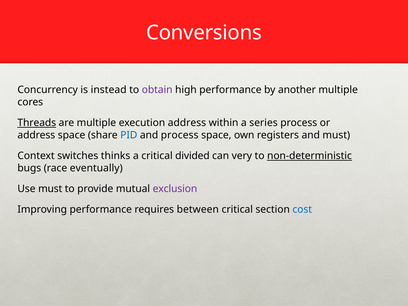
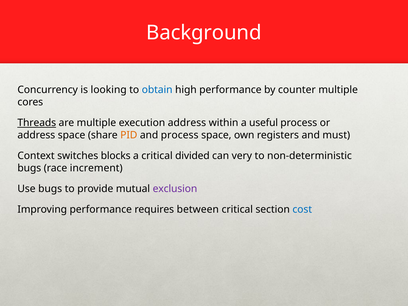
Conversions: Conversions -> Background (204, 33)
instead: instead -> looking (109, 90)
obtain colour: purple -> blue (157, 90)
another: another -> counter (297, 90)
series: series -> useful (264, 123)
PID colour: blue -> orange (129, 135)
thinks: thinks -> blocks (116, 156)
non-deterministic underline: present -> none (310, 156)
eventually: eventually -> increment (96, 168)
Use must: must -> bugs (50, 189)
